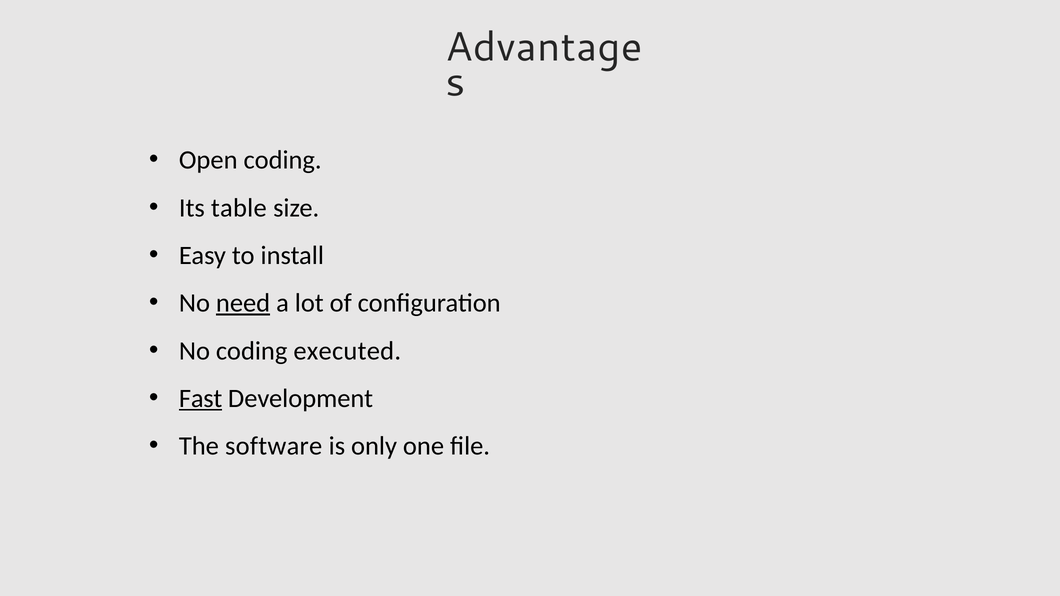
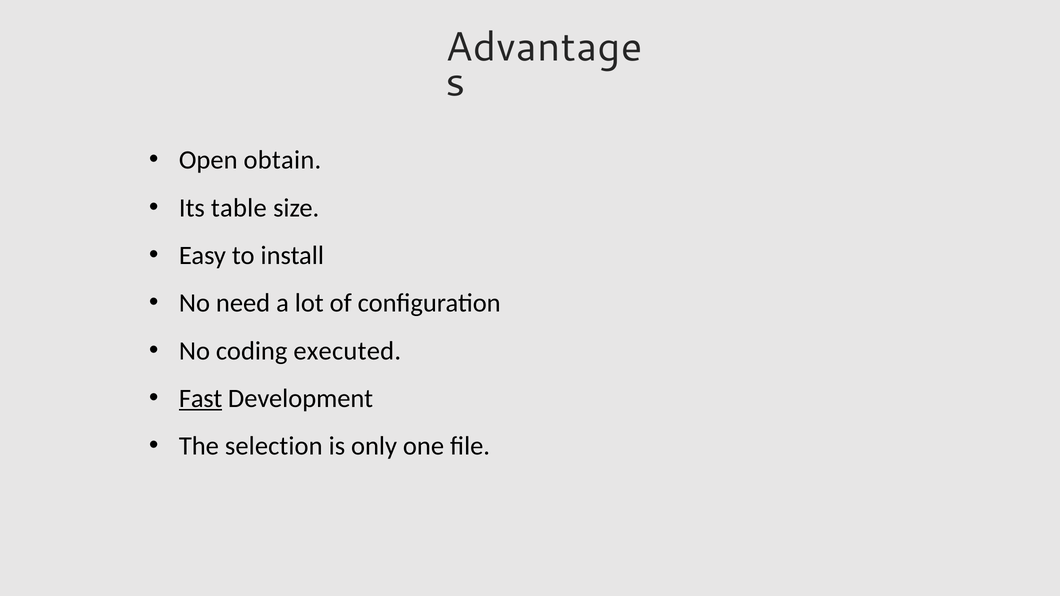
Open coding: coding -> obtain (282, 160)
need underline: present -> none (243, 303)
software: software -> selection (274, 446)
